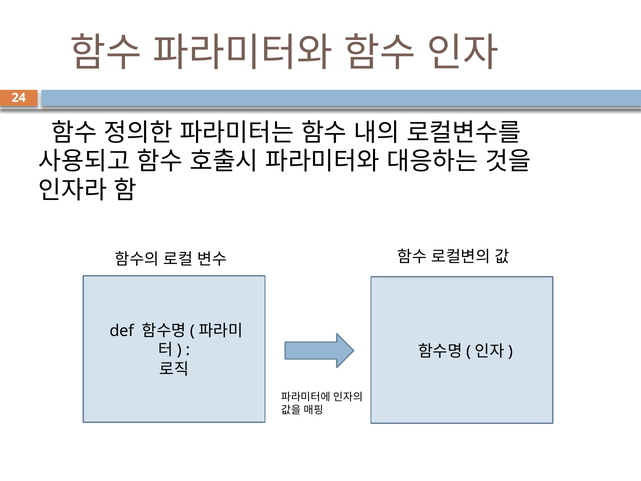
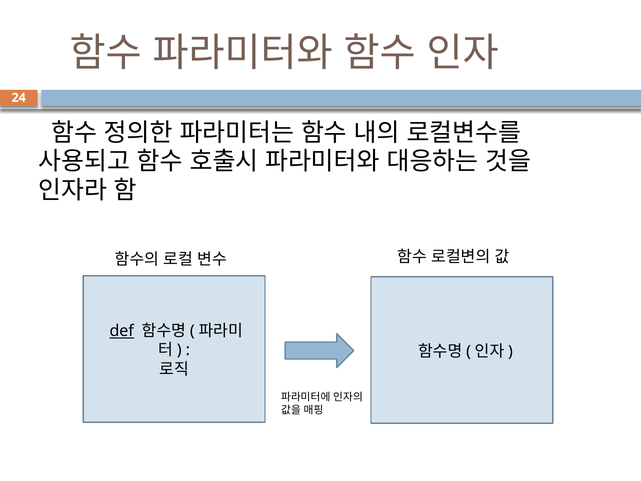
def underline: none -> present (122, 331)
